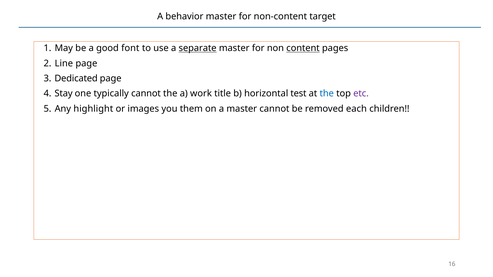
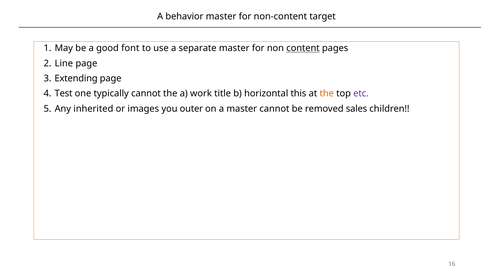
separate underline: present -> none (198, 48)
Dedicated: Dedicated -> Extending (76, 79)
Stay: Stay -> Test (64, 94)
test: test -> this (298, 94)
the colour: blue -> orange (327, 94)
highlight: highlight -> inherited (93, 109)
them: them -> outer (191, 109)
each: each -> sales (357, 109)
